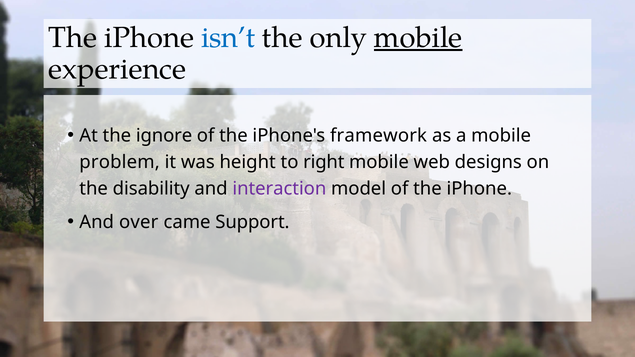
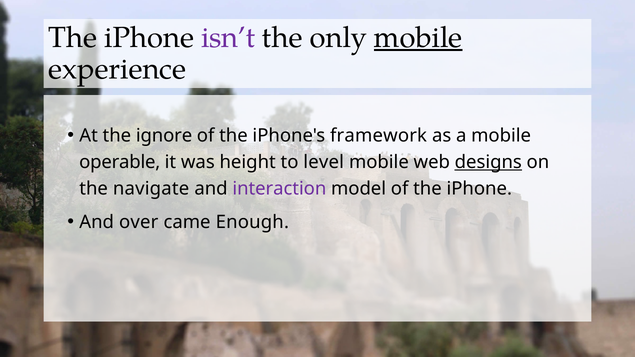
isn’t colour: blue -> purple (228, 38)
problem: problem -> operable (120, 162)
right: right -> level (324, 162)
designs underline: none -> present (488, 162)
disability: disability -> navigate (151, 189)
Support: Support -> Enough (252, 222)
